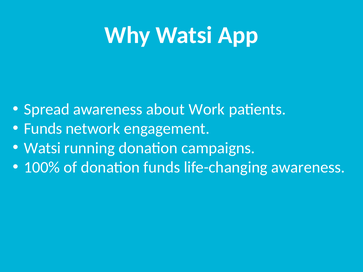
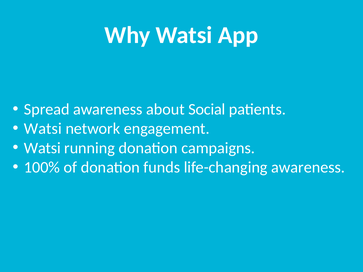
Work: Work -> Social (207, 109)
Funds: Funds -> Watsi (43, 129)
